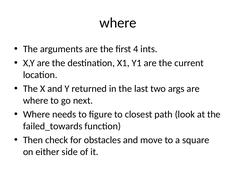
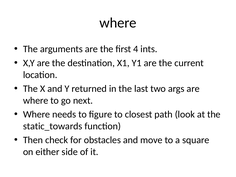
failed_towards: failed_towards -> static_towards (53, 126)
